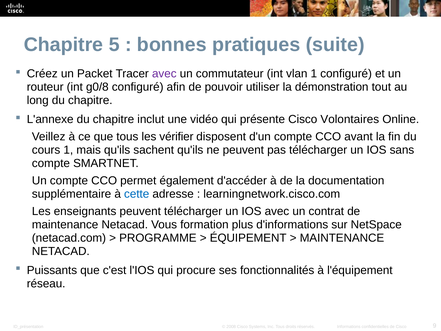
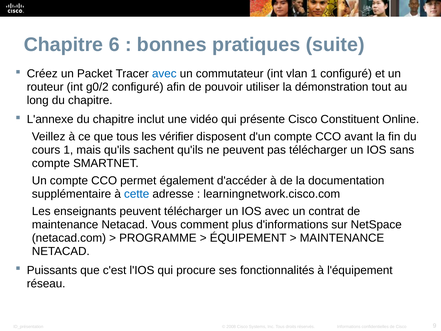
5: 5 -> 6 (114, 45)
avec colour: purple -> blue (164, 74)
g0/8: g0/8 -> g0/2 (97, 87)
Volontaires: Volontaires -> Constituent (350, 119)
formation: formation -> comment (204, 224)
